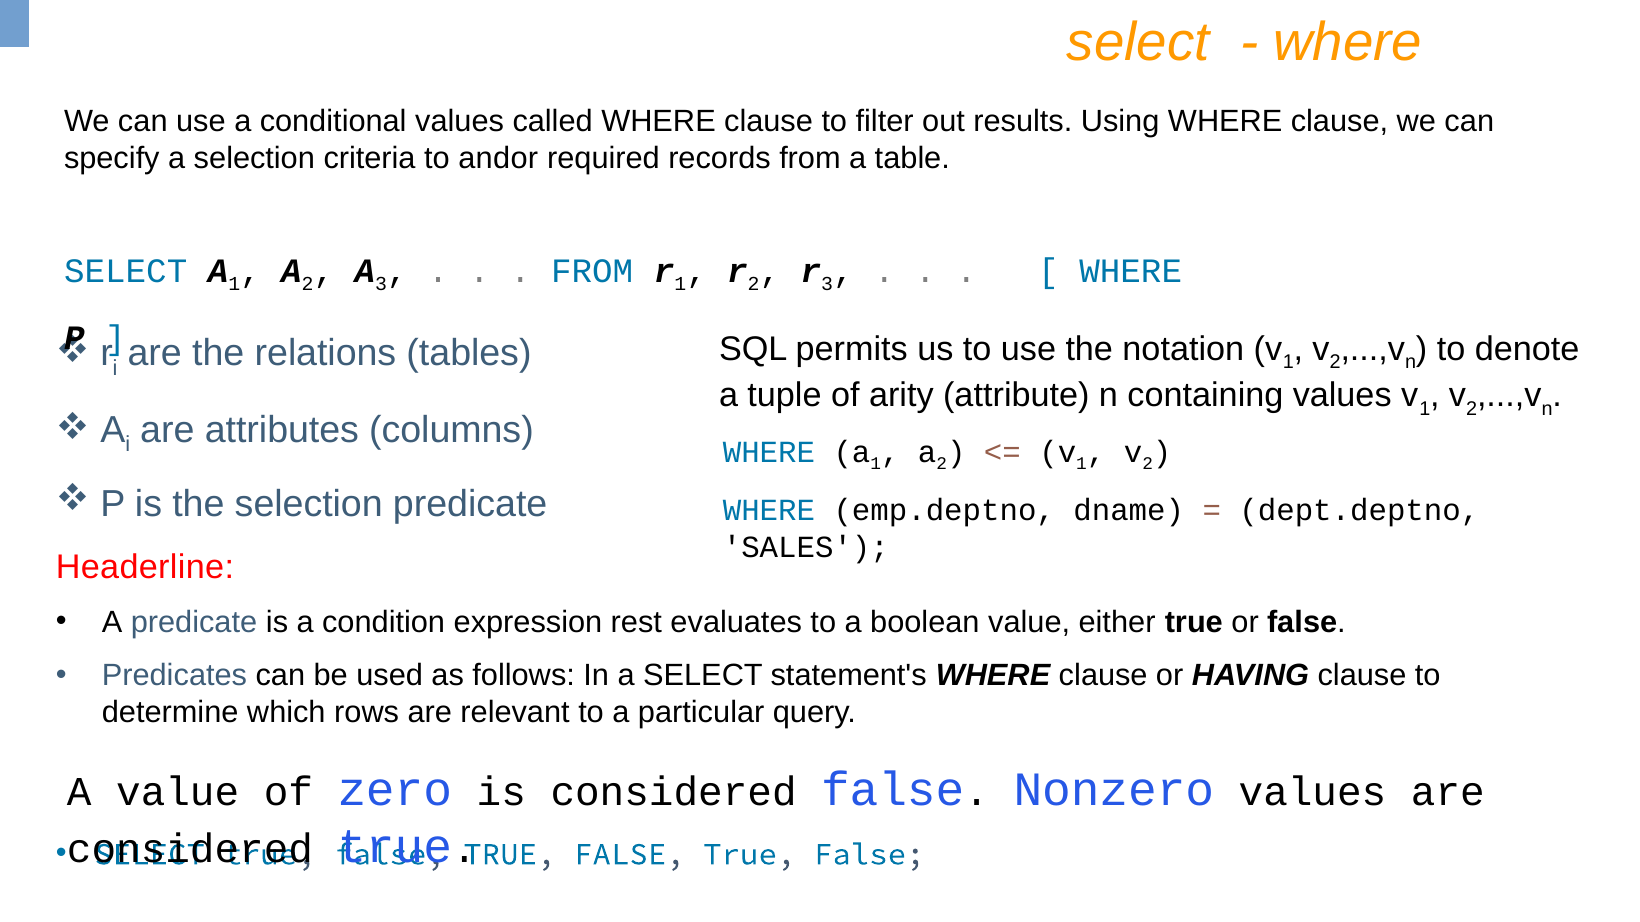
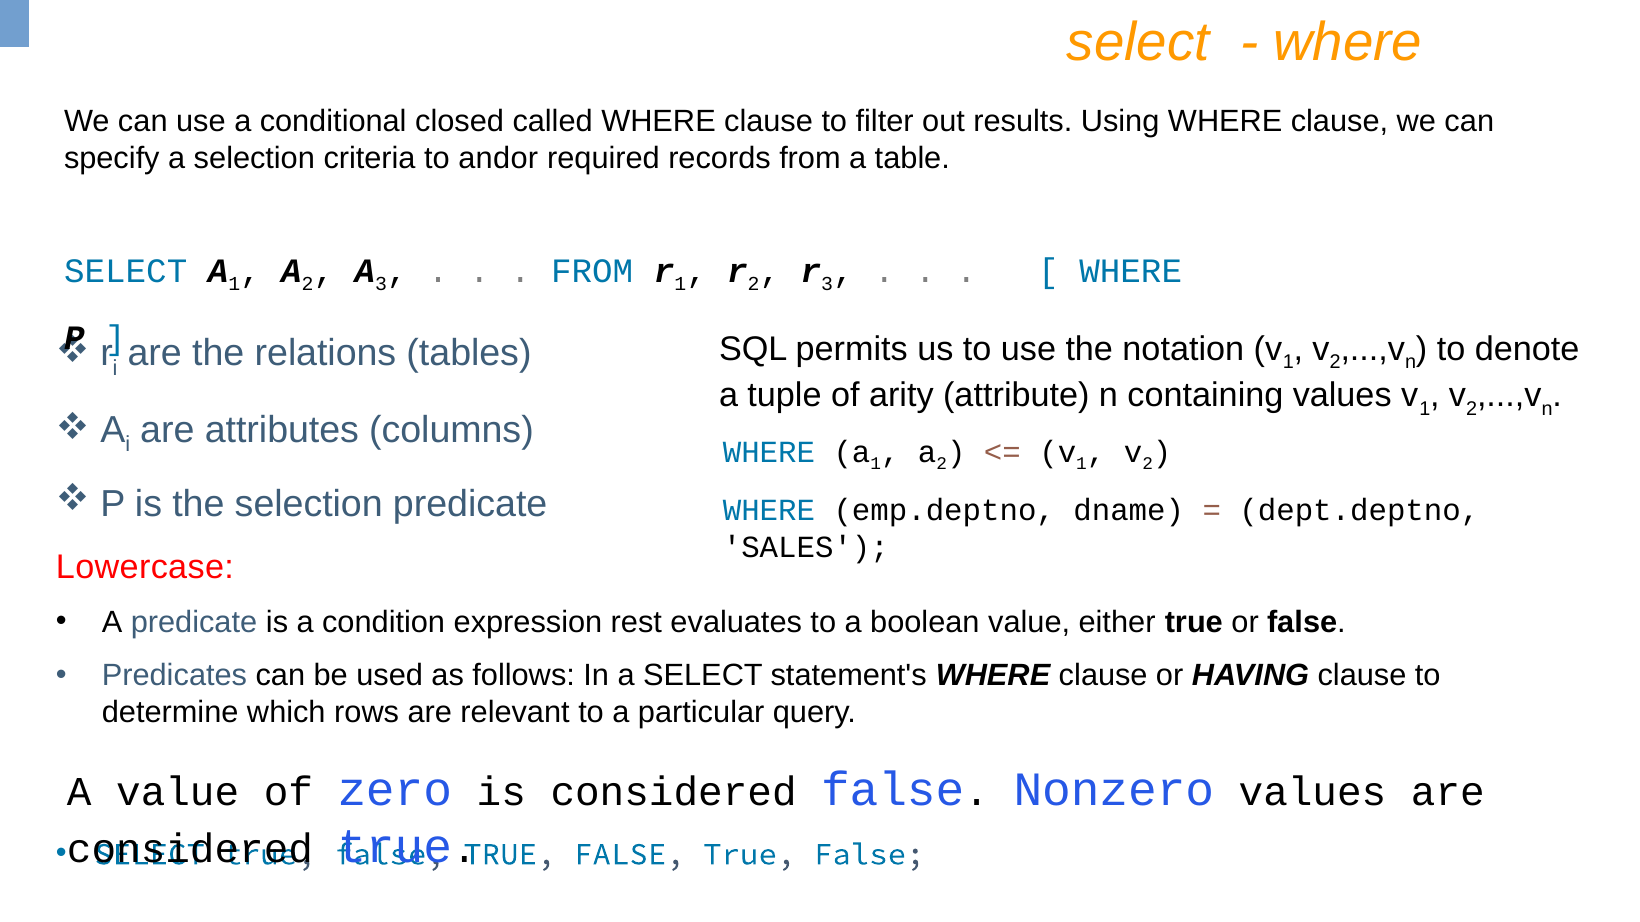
conditional values: values -> closed (460, 121)
Headerline: Headerline -> Lowercase (145, 568)
